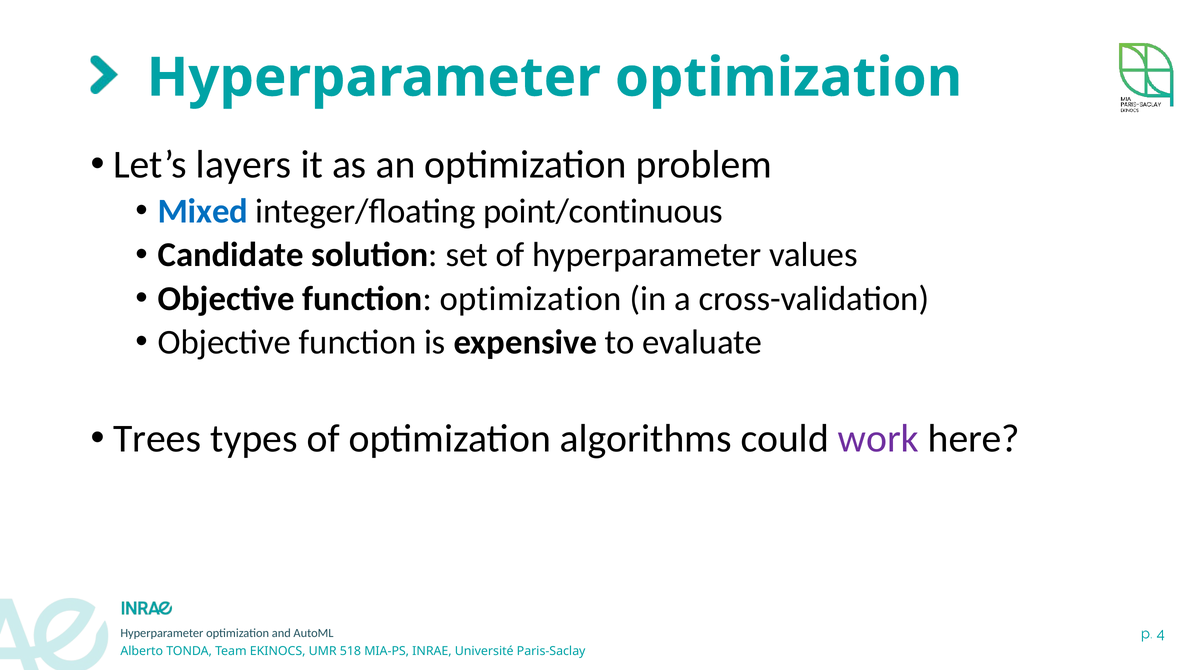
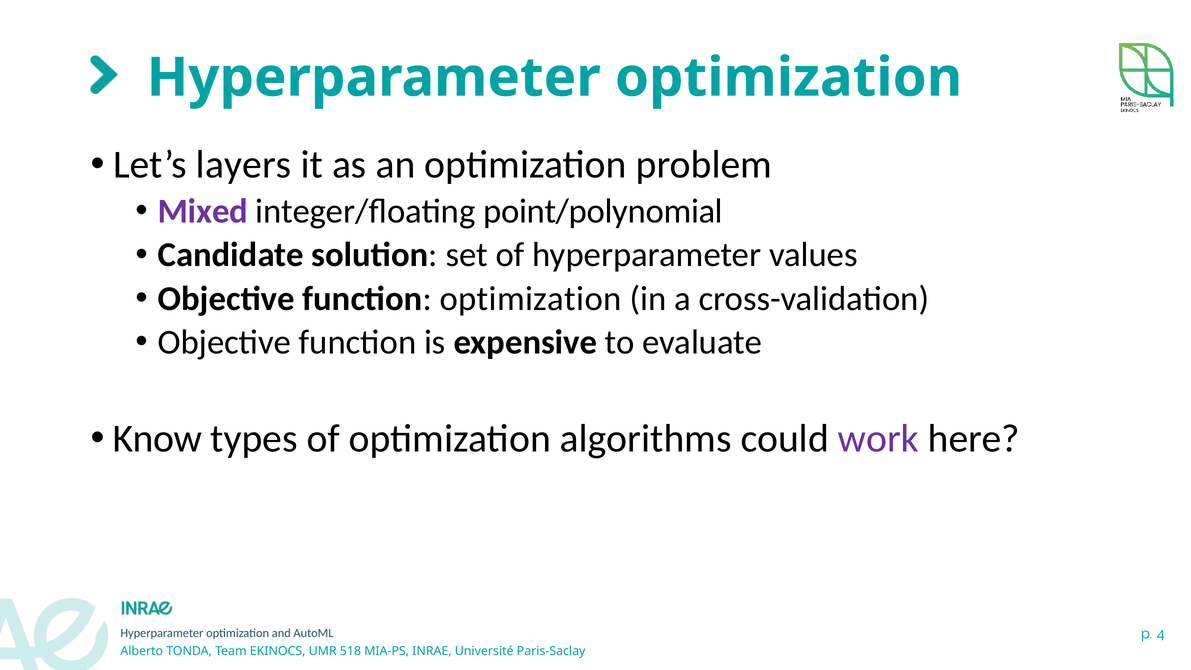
Mixed colour: blue -> purple (203, 211)
point/continuous: point/continuous -> point/polynomial (603, 211)
Trees: Trees -> Know (157, 439)
